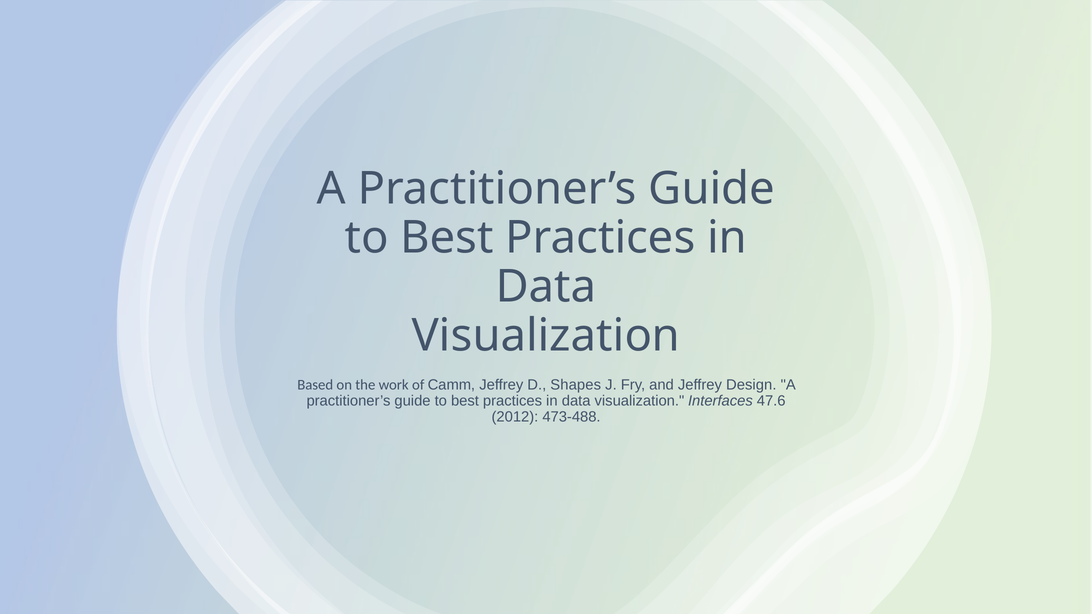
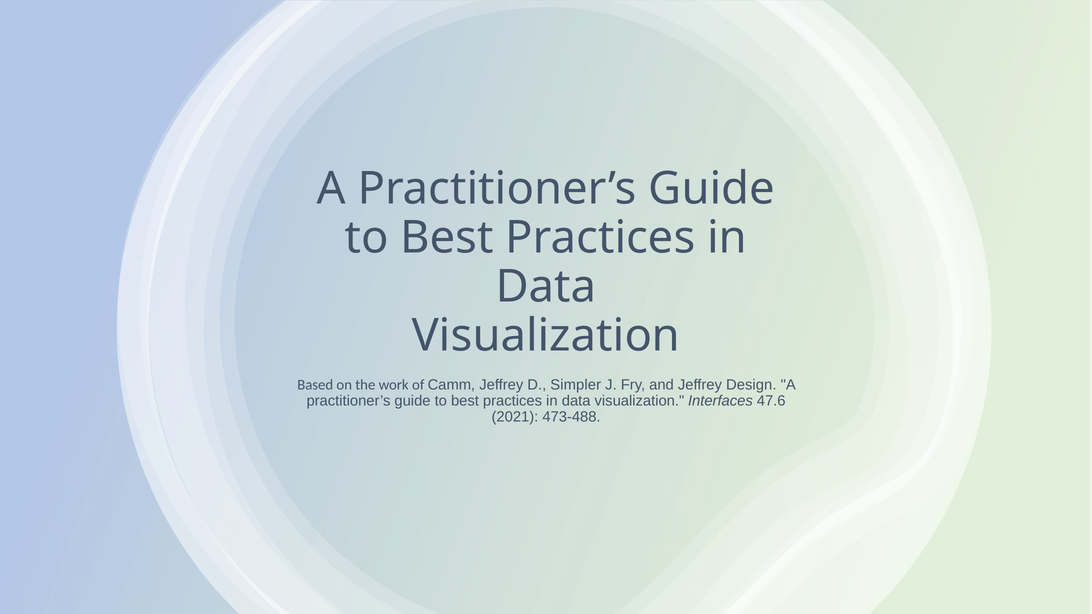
Shapes: Shapes -> Simpler (576, 385)
2012: 2012 -> 2021 (515, 417)
